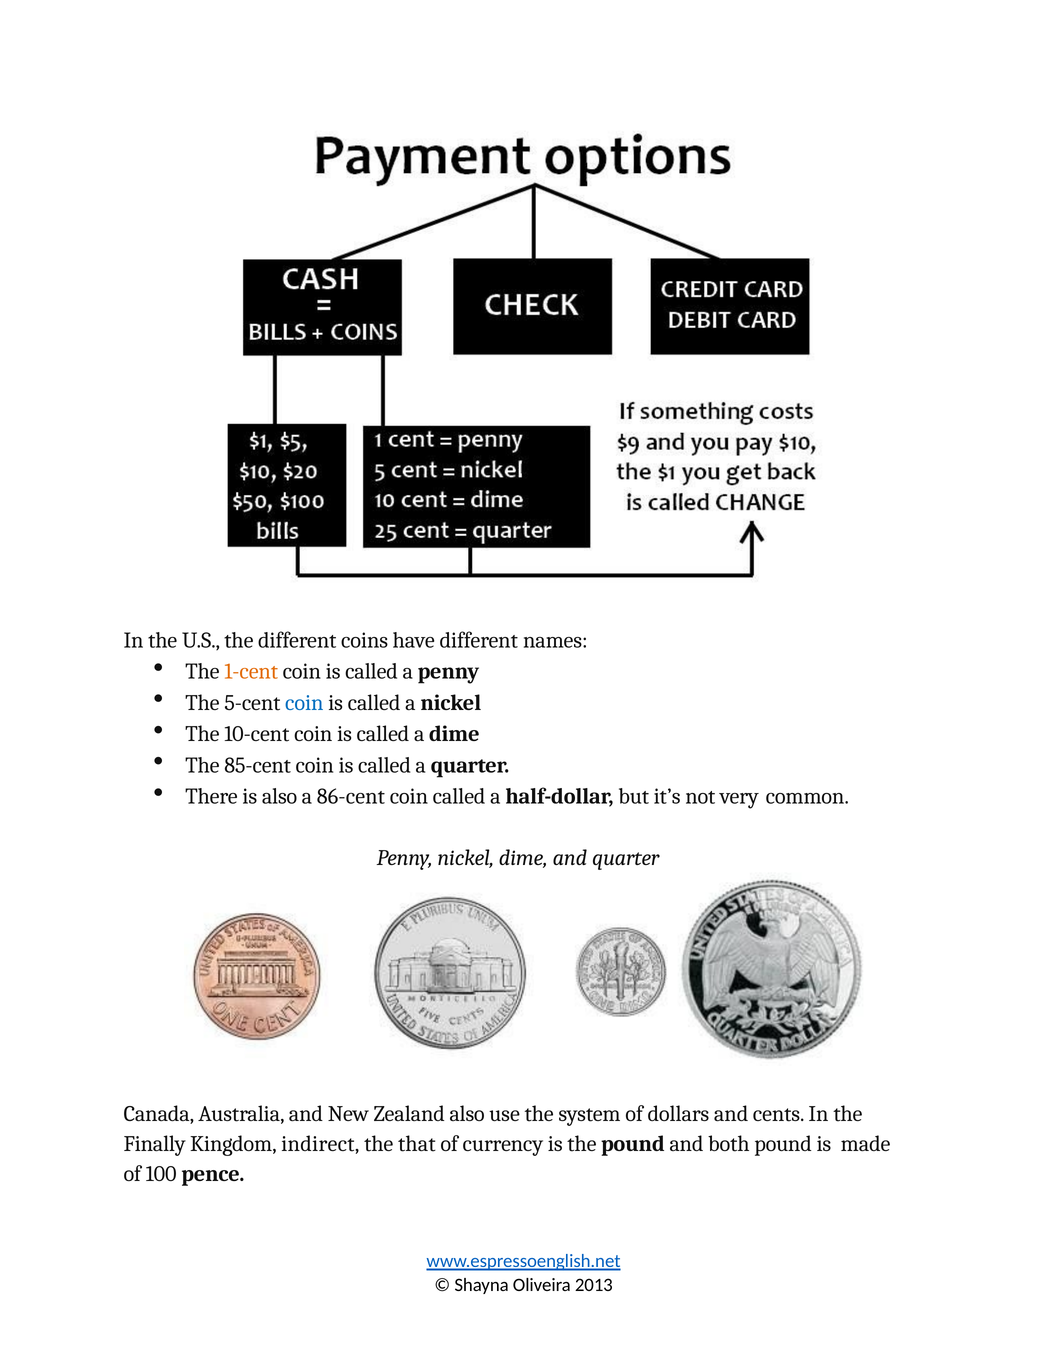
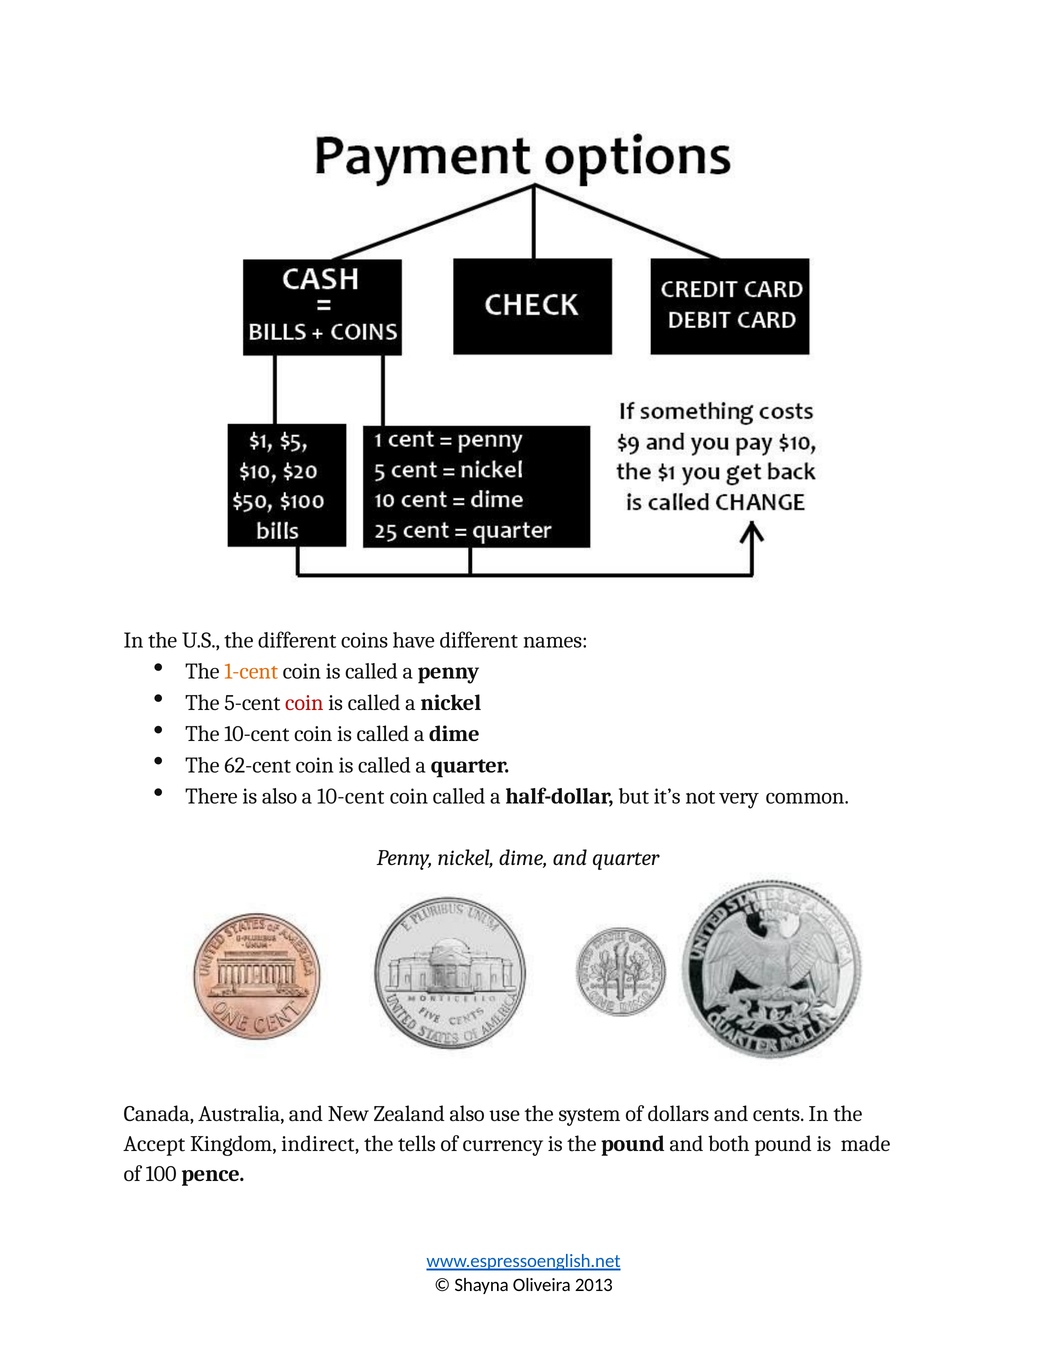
coin colour: blue -> red (304, 703)
85-cent: 85-cent -> 62-cent (258, 766)
a 86-cent: 86-cent -> 10-cent (351, 797)
Finally: Finally -> Accept (154, 1144)
that: that -> tells (417, 1144)
